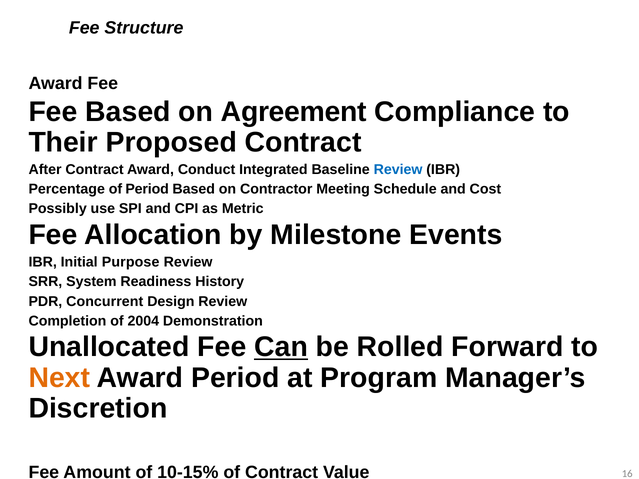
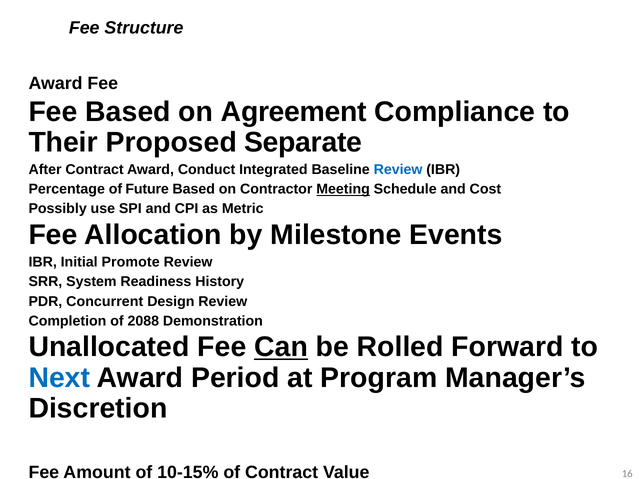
Proposed Contract: Contract -> Separate (303, 142)
of Period: Period -> Future (147, 189)
Meeting underline: none -> present (343, 189)
Purpose: Purpose -> Promote (131, 262)
2004: 2004 -> 2088 (143, 321)
Next colour: orange -> blue (59, 378)
